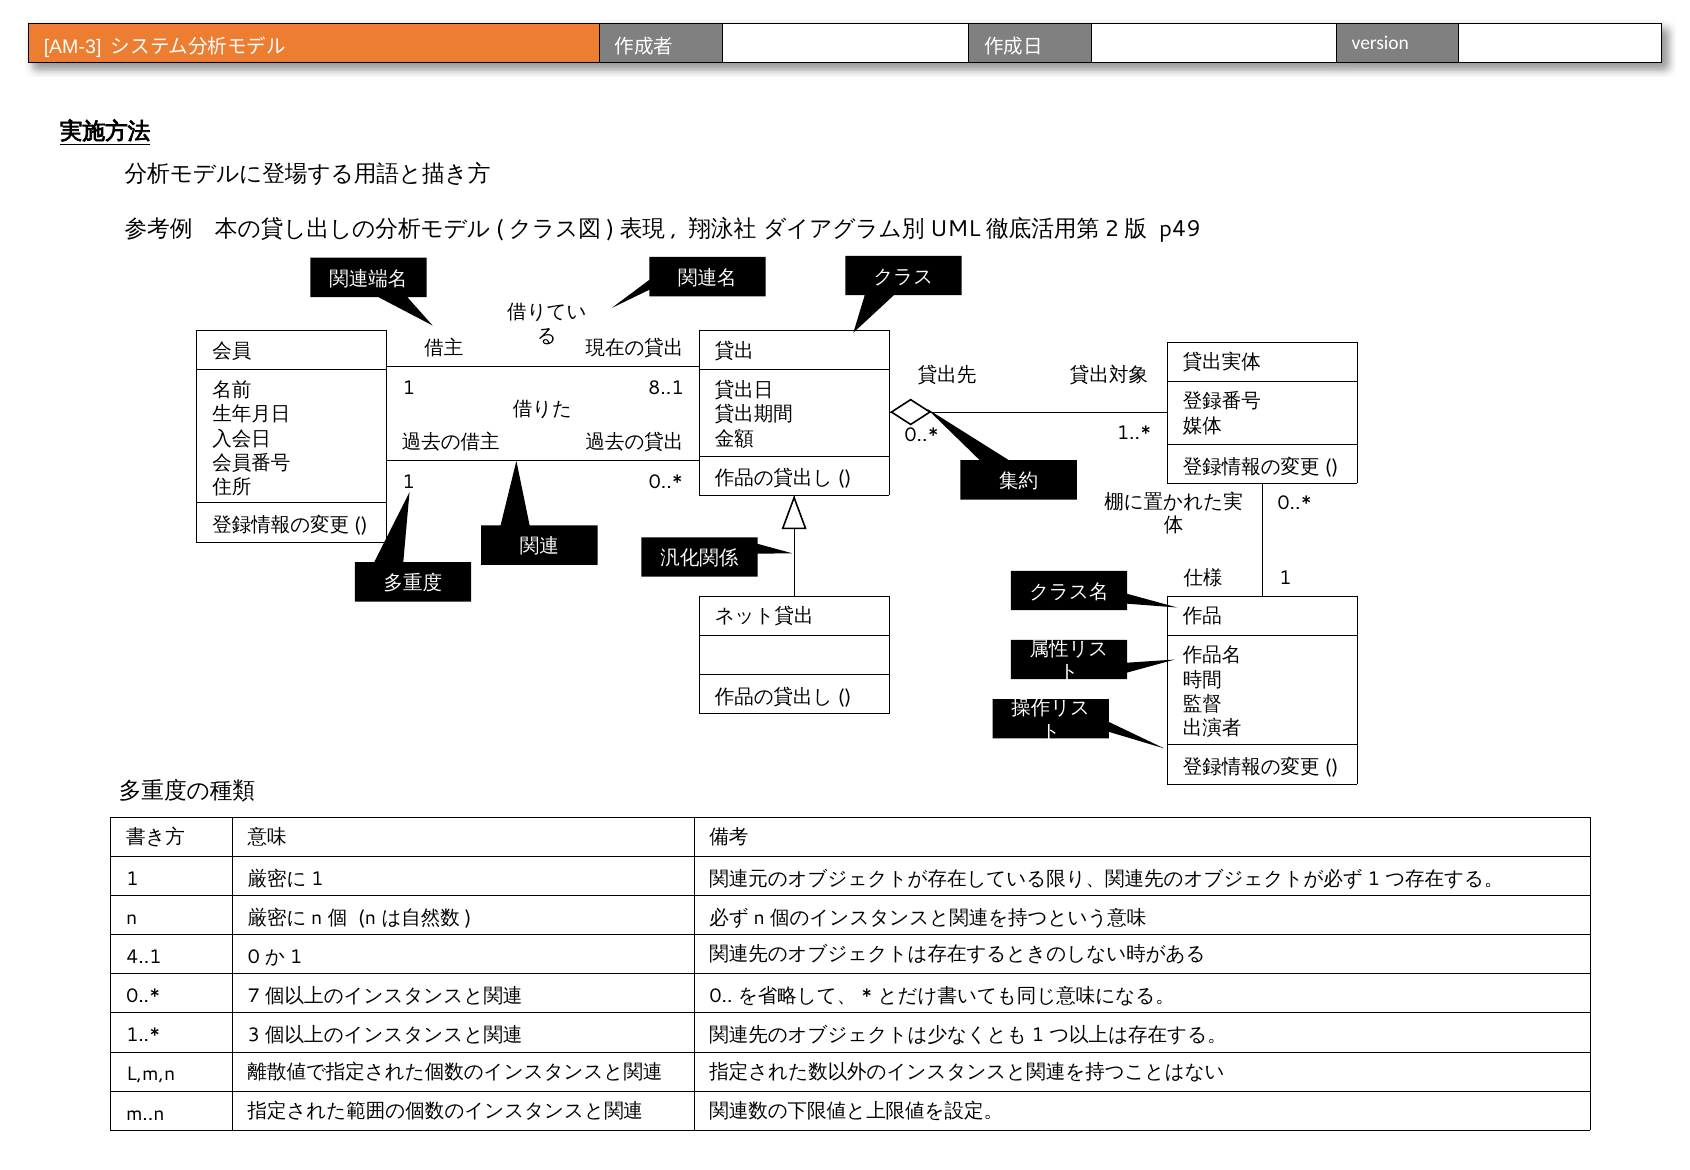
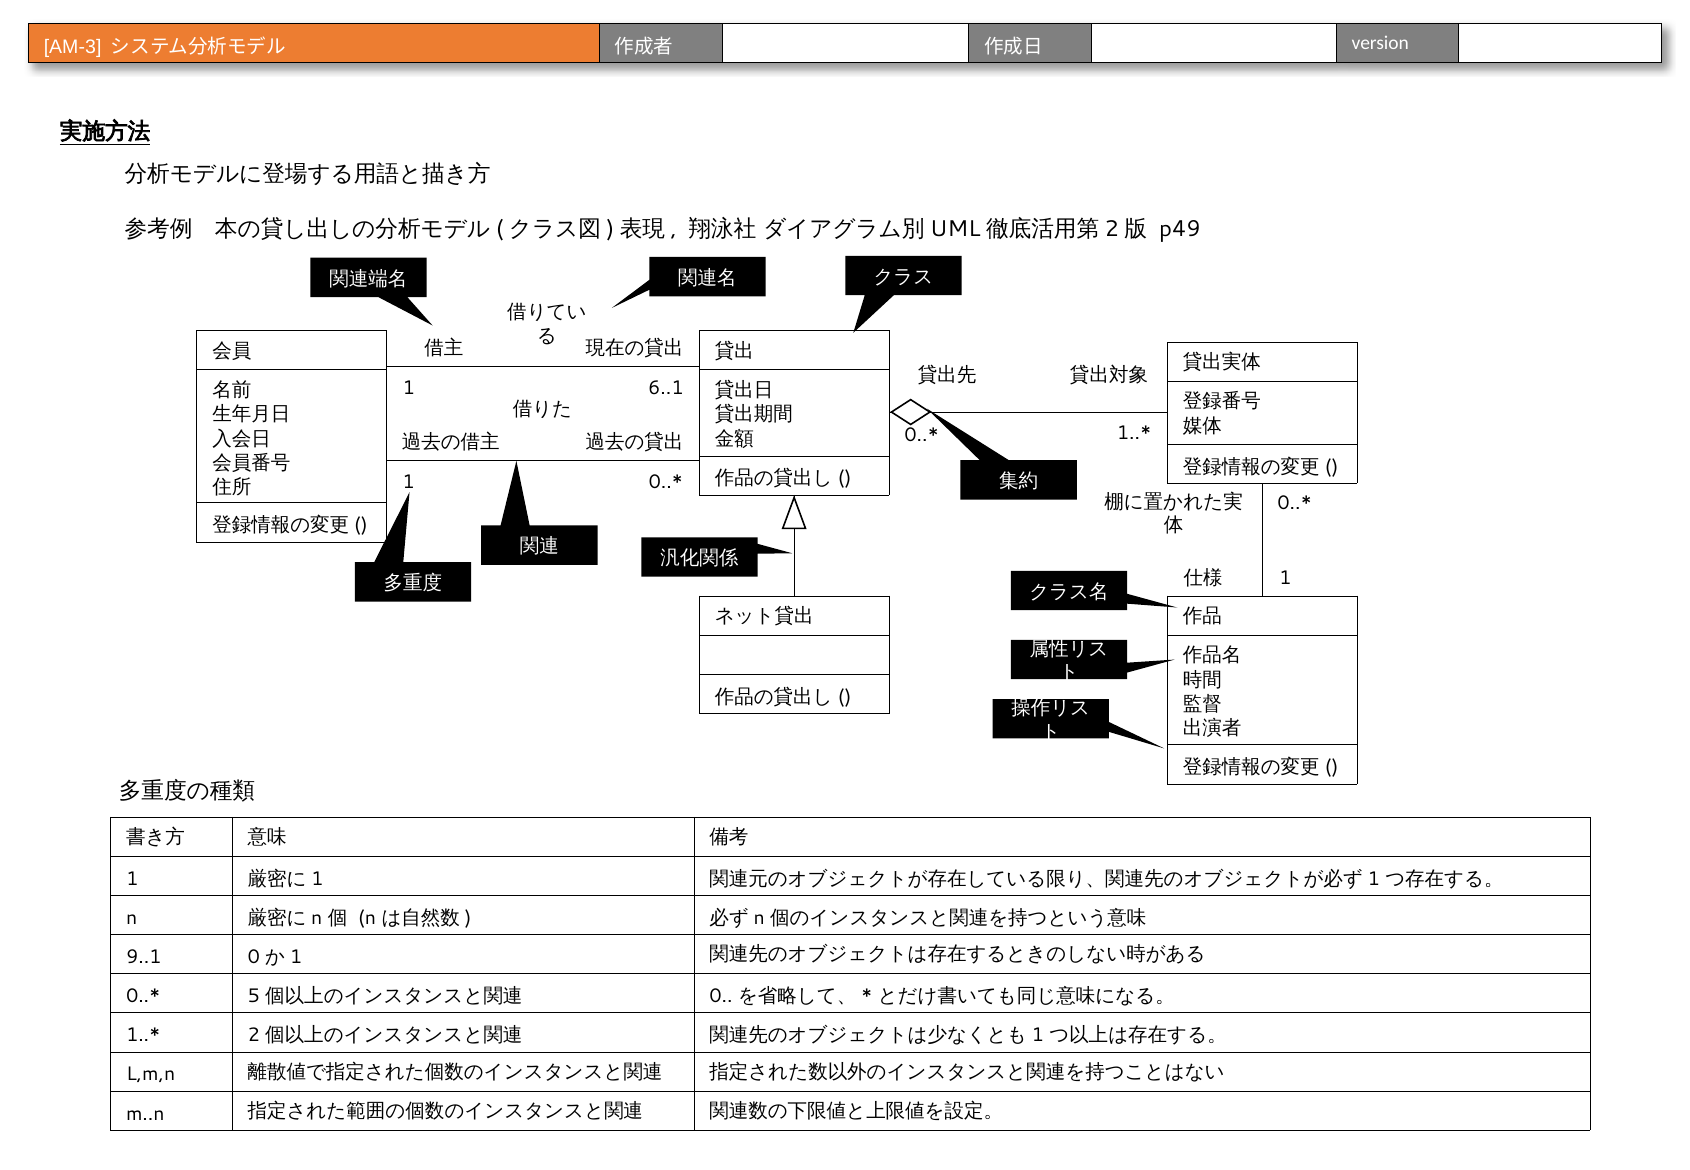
8..1: 8..1 -> 6..1 (666, 388)
4..1: 4..1 -> 9..1 (144, 957)
7: 7 -> 5 (254, 996)
3: 3 -> 2 (254, 1035)
